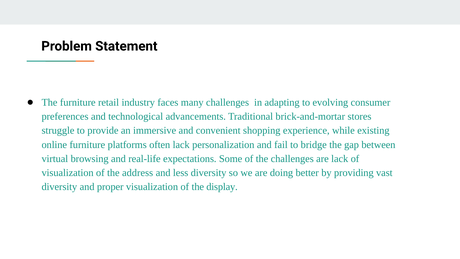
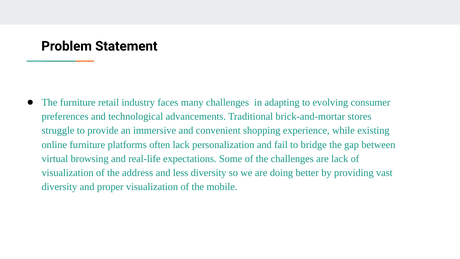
display: display -> mobile (222, 187)
